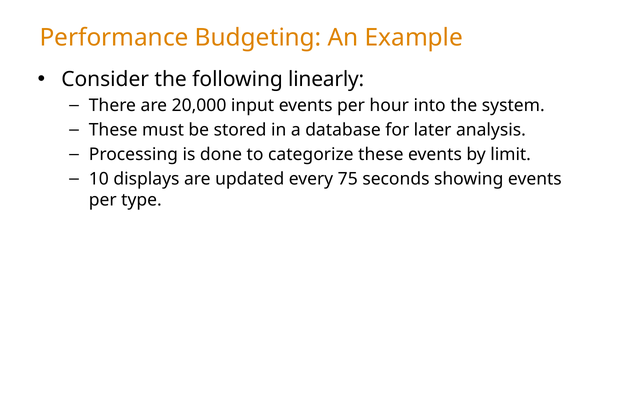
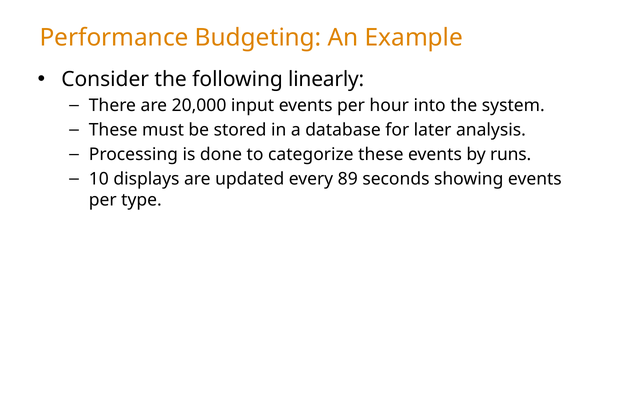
limit: limit -> runs (511, 155)
75: 75 -> 89 (348, 179)
